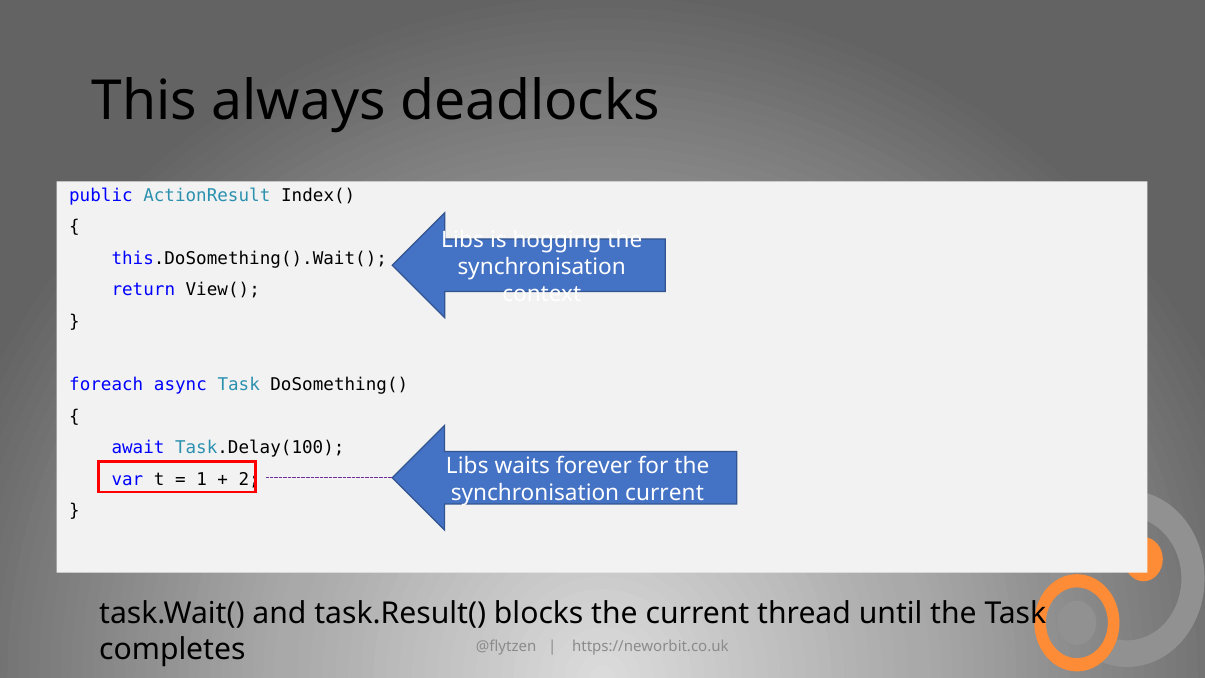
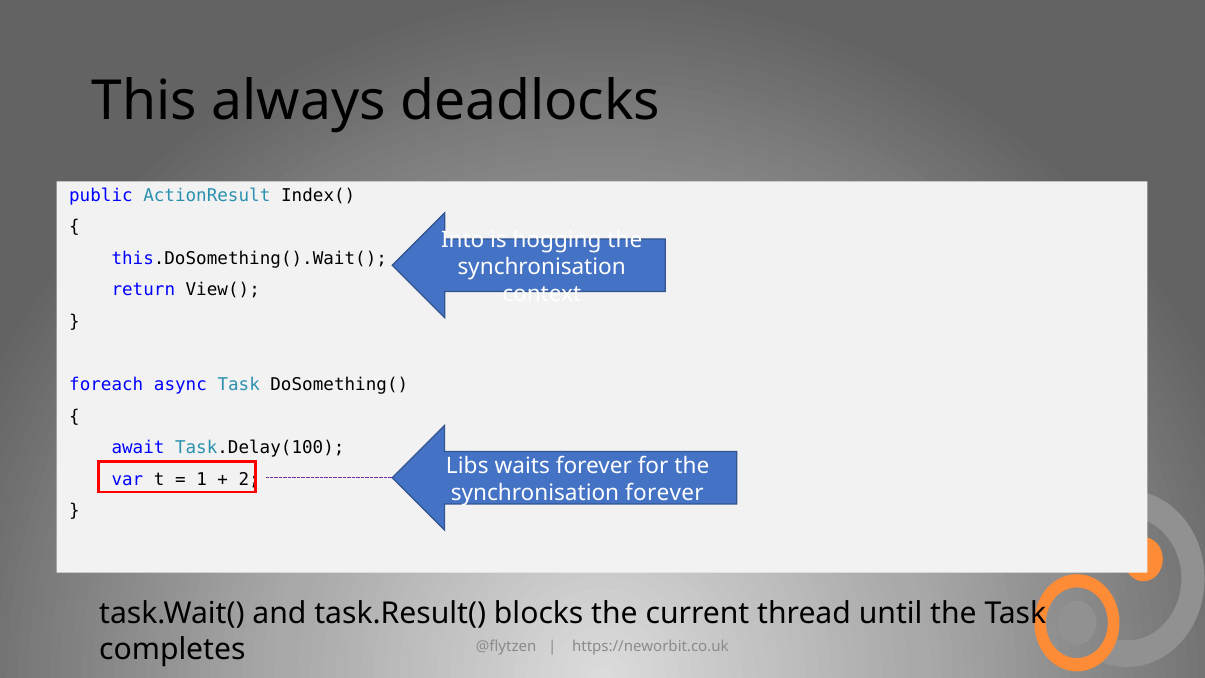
Libs: Libs -> Into (463, 240)
synchronisation current: current -> forever (664, 493)
